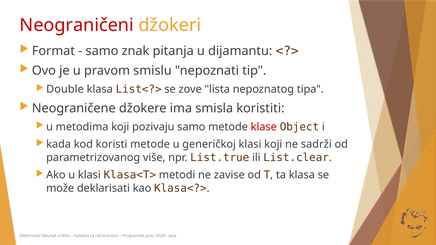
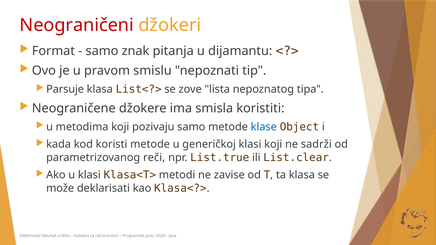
Double: Double -> Parsuje (65, 89)
klase colour: red -> blue (264, 127)
više: više -> reči (154, 158)
